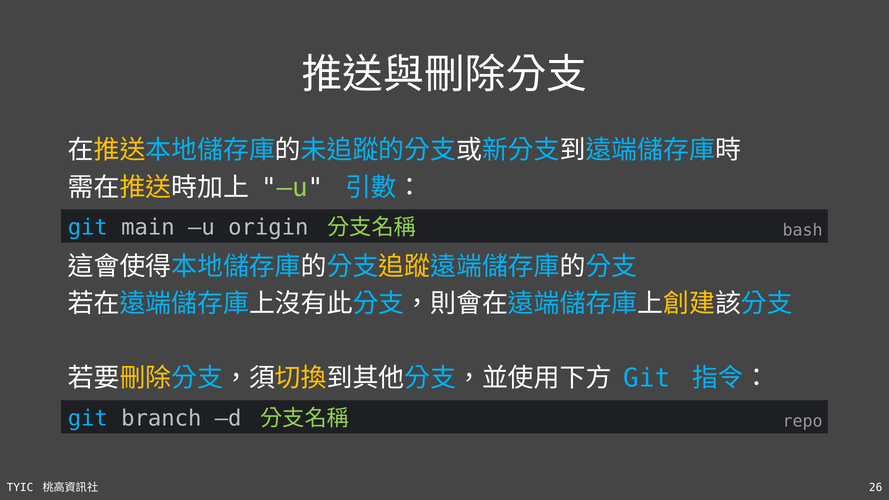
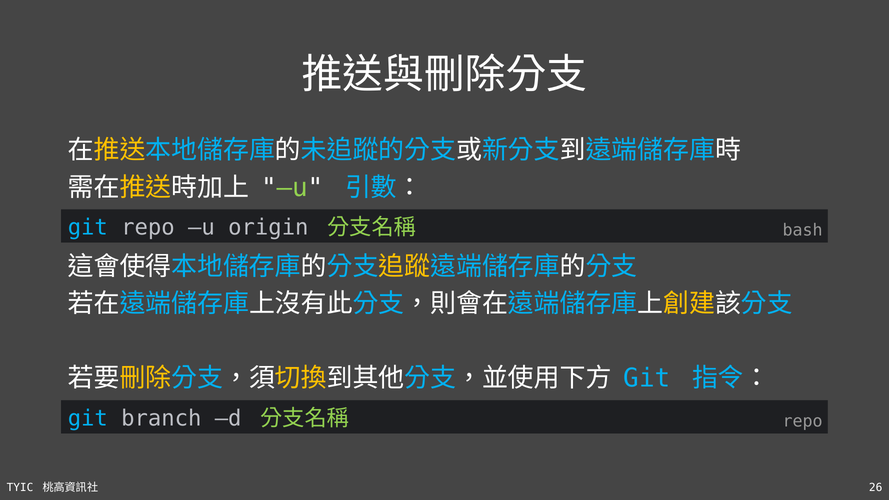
git main: main -> repo (148, 228)
